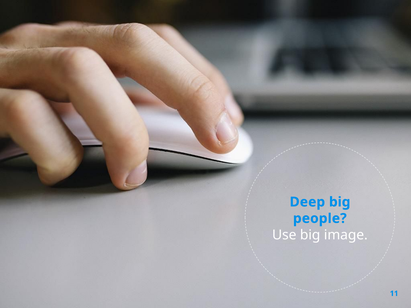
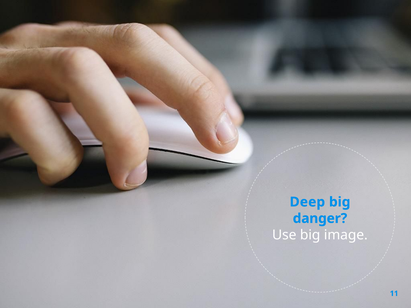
people: people -> danger (320, 219)
